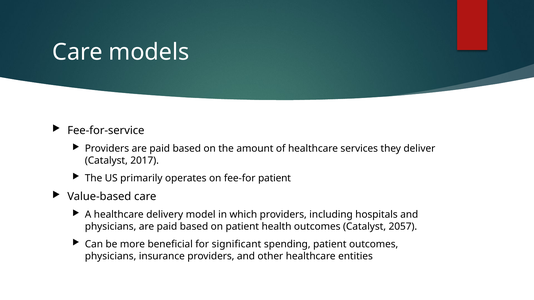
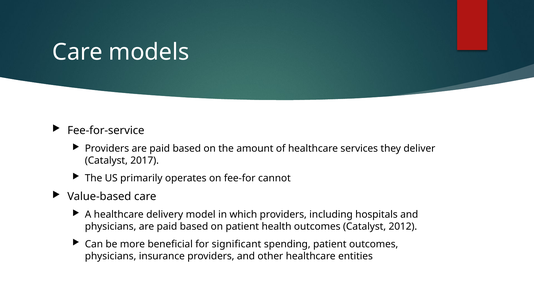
fee-for patient: patient -> cannot (274, 178)
2057: 2057 -> 2012 (403, 227)
